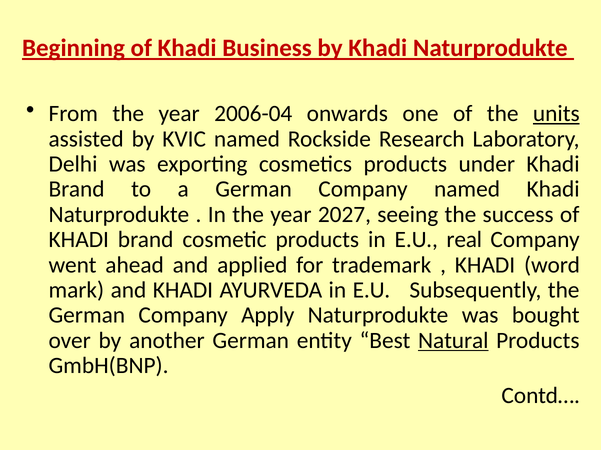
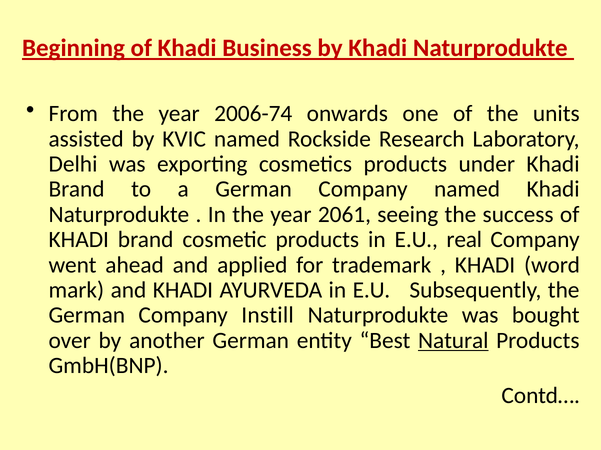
2006-04: 2006-04 -> 2006-74 (253, 114)
units underline: present -> none (556, 114)
2027: 2027 -> 2061 (344, 215)
Apply: Apply -> Instill (268, 316)
